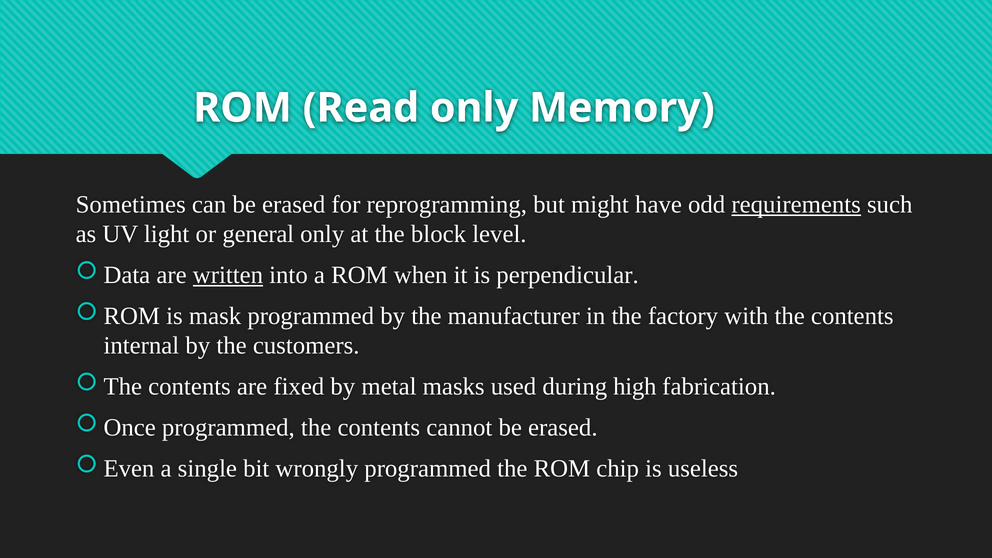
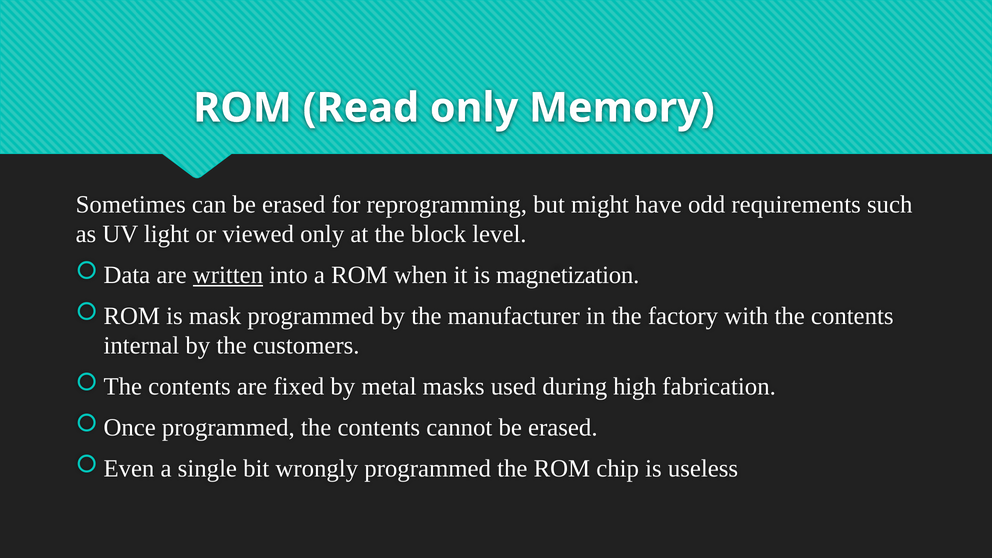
requirements underline: present -> none (796, 204)
general: general -> viewed (258, 234)
perpendicular: perpendicular -> magnetization (568, 275)
